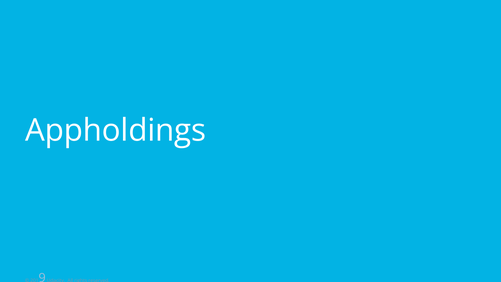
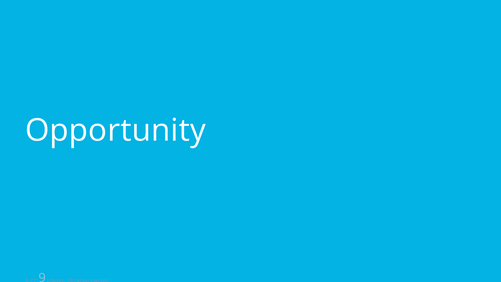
Appholdings: Appholdings -> Opportunity (115, 131)
